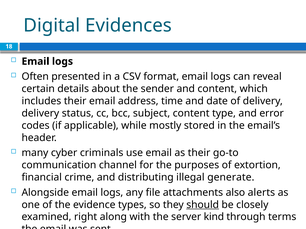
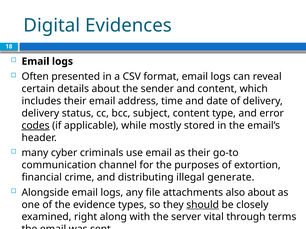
codes underline: none -> present (36, 126)
also alerts: alerts -> about (261, 193)
kind: kind -> vital (214, 217)
